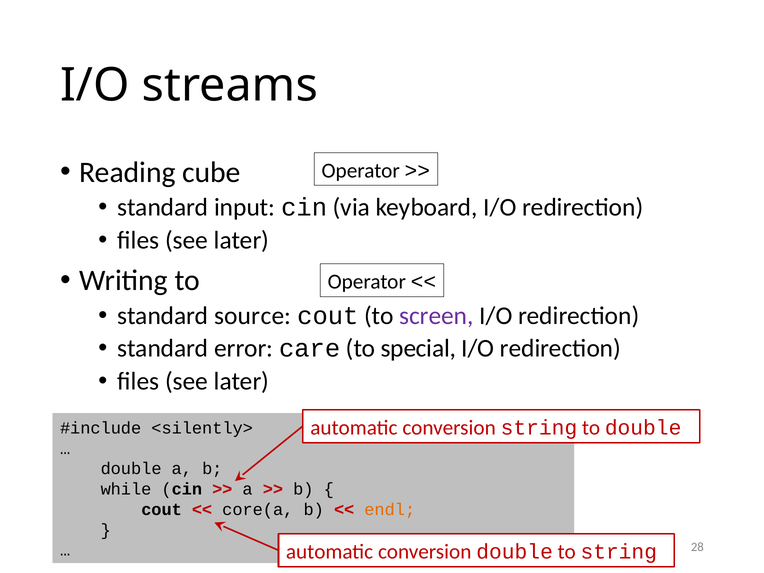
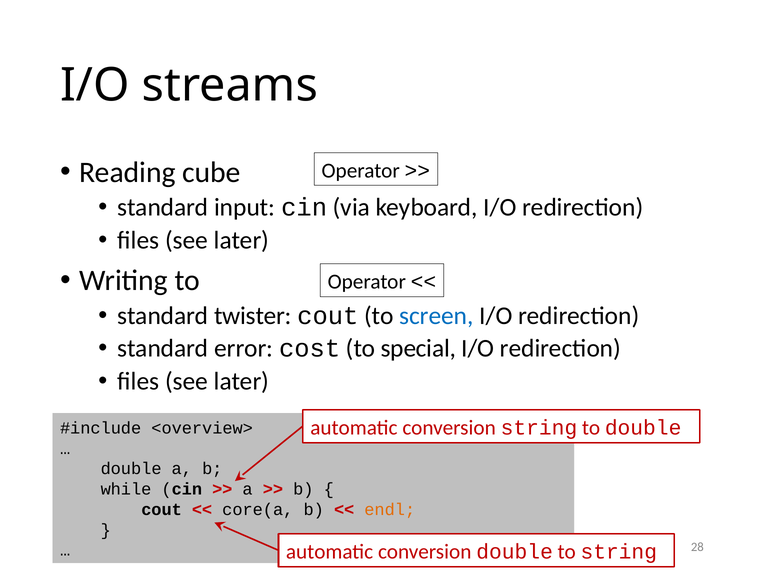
source: source -> twister (253, 316)
screen colour: purple -> blue (436, 316)
care: care -> cost (310, 348)
<silently>: <silently> -> <overview> (202, 428)
